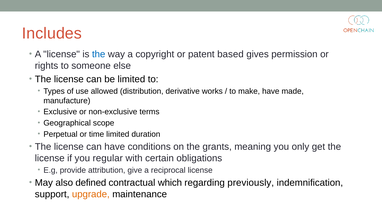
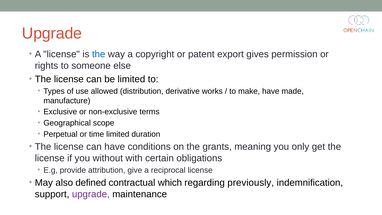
Includes: Includes -> Upgrade (52, 33)
based: based -> export (231, 54)
regular: regular -> without (108, 158)
upgrade colour: orange -> purple (91, 194)
